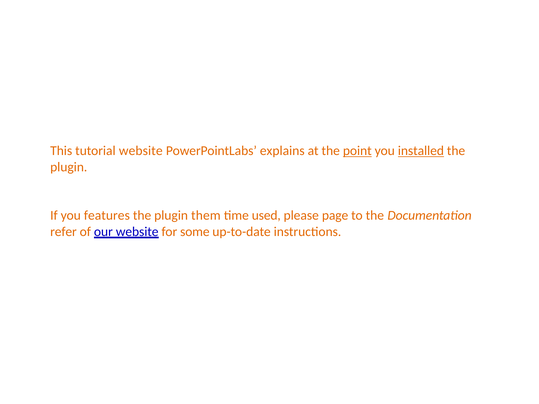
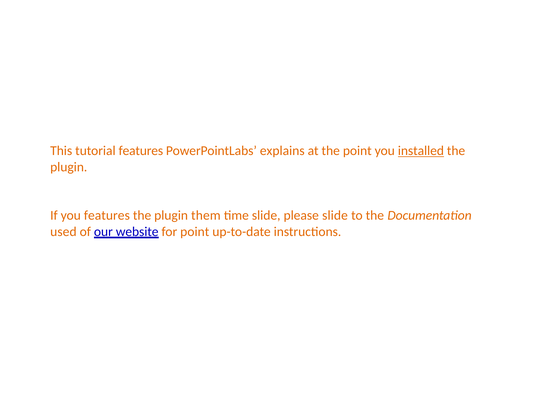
tutorial website: website -> features (141, 151)
point underline: present -> none (357, 151)
time used: used -> slide (266, 216)
please page: page -> slide (335, 216)
refer: refer -> used (63, 232)
for some: some -> point (195, 232)
